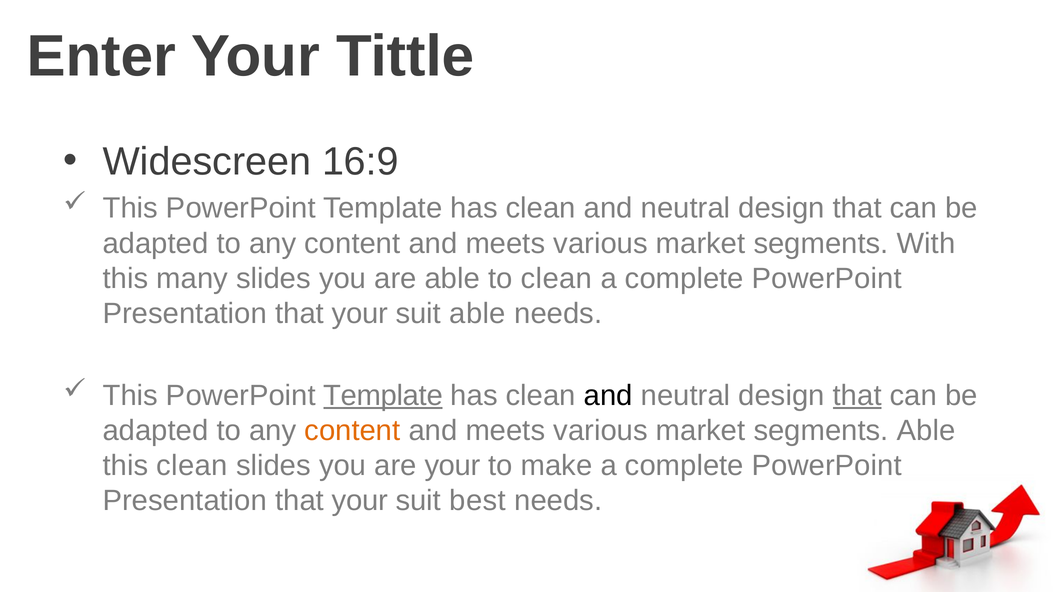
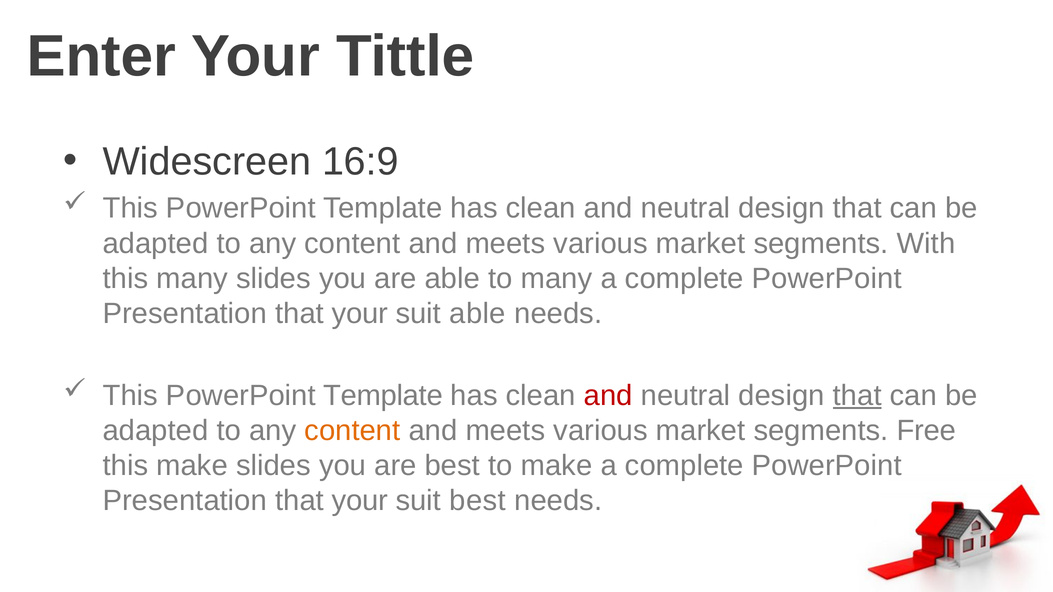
to clean: clean -> many (557, 279)
Template underline: present -> none (383, 396)
and colour: black -> red (608, 396)
segments Able: Able -> Free (926, 431)
this clean: clean -> make (192, 466)
are your: your -> best (452, 466)
